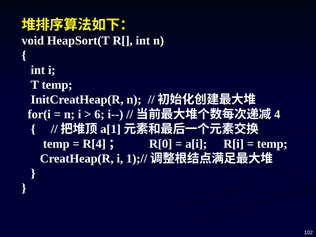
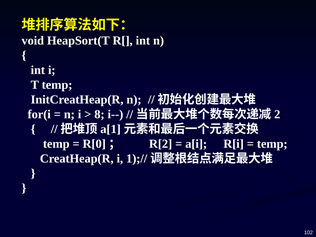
6: 6 -> 8 (99, 114)
4: 4 -> 2 (277, 114)
R[4: R[4 -> R[0 (94, 144)
R[0: R[0 -> R[2 (161, 144)
